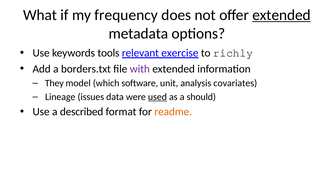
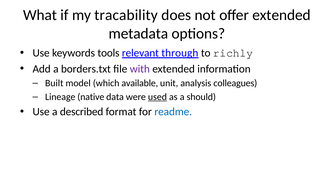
frequency: frequency -> tracability (126, 15)
extended underline: present -> none (281, 15)
exercise: exercise -> through (180, 53)
They: They -> Built (54, 83)
software: software -> available (140, 83)
covariates: covariates -> colleagues (235, 83)
issues: issues -> native (91, 97)
readme colour: orange -> blue (173, 112)
